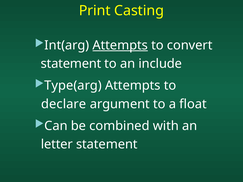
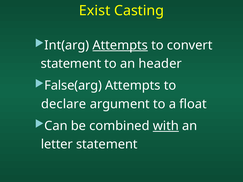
Print: Print -> Exist (95, 11)
include: include -> header (160, 64)
Type(arg: Type(arg -> False(arg (73, 86)
with underline: none -> present (166, 126)
